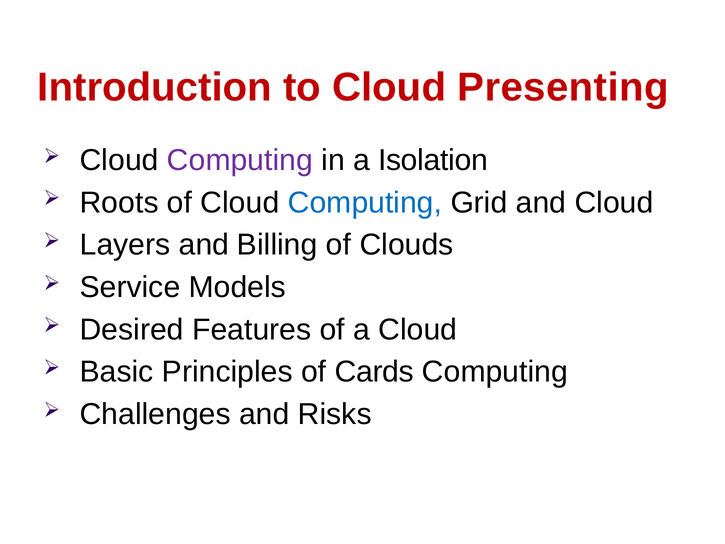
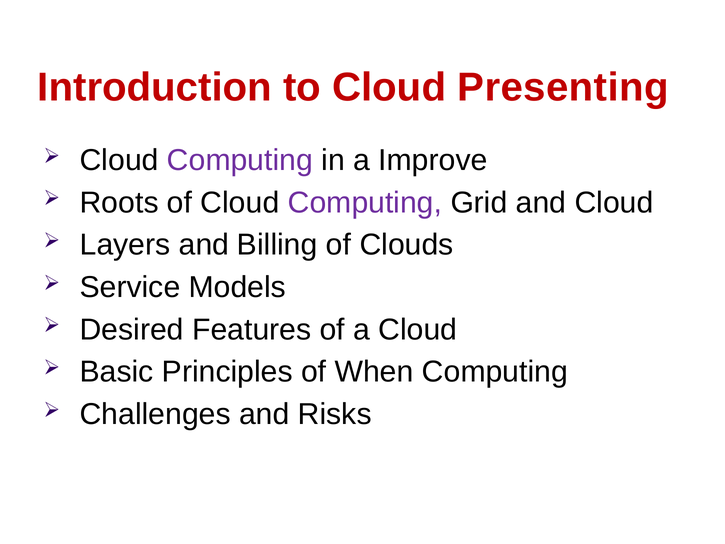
Isolation: Isolation -> Improve (433, 160)
Computing colour: blue -> purple (365, 202)
Cards: Cards -> When (374, 372)
